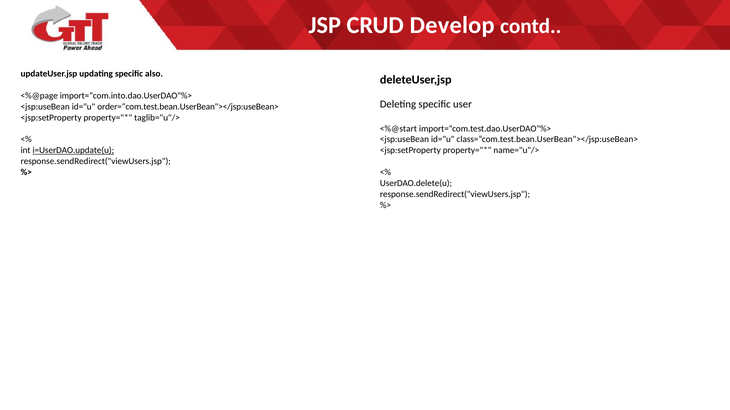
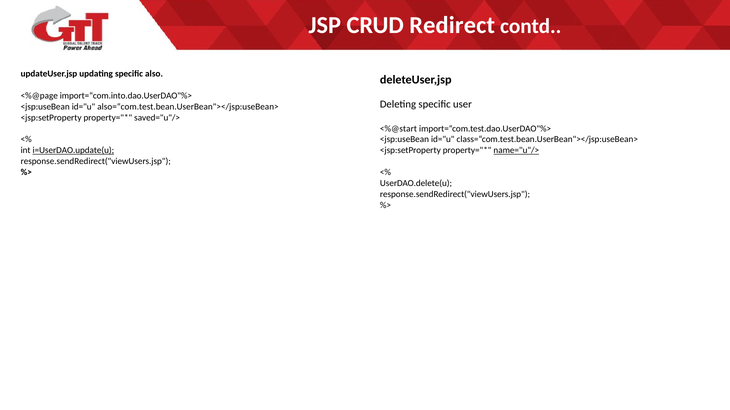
Develop: Develop -> Redirect (452, 25)
order=“com.test.bean.UserBean"></jsp:useBean>: order=“com.test.bean.UserBean"></jsp:useBean> -> also=“com.test.bean.UserBean"></jsp:useBean> (188, 107)
taglib="u"/>: taglib="u"/> -> saved="u"/> (157, 118)
name="u"/> underline: none -> present (516, 151)
